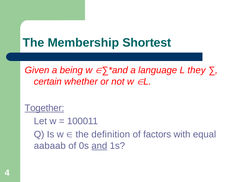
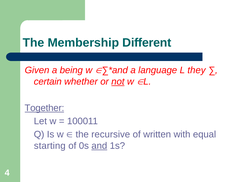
Shortest: Shortest -> Different (147, 43)
not underline: none -> present (118, 82)
definition: definition -> recursive (111, 135)
factors: factors -> written (157, 135)
aabaab: aabaab -> starting (50, 146)
